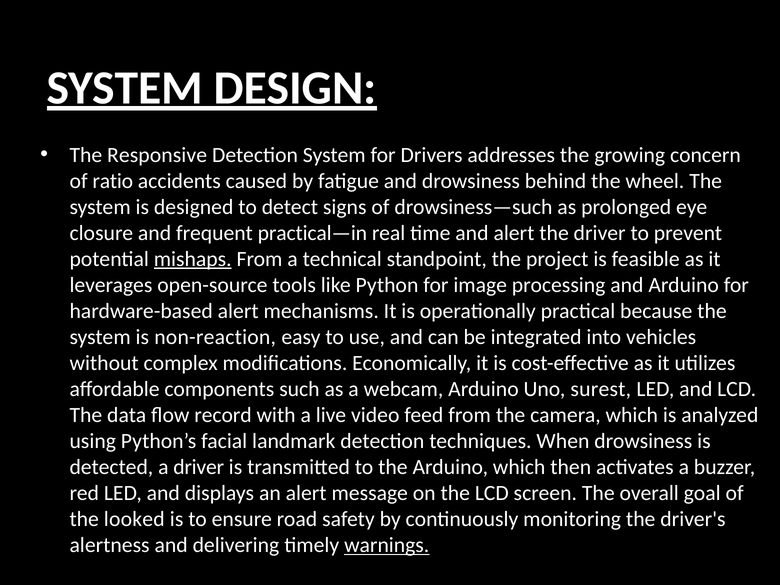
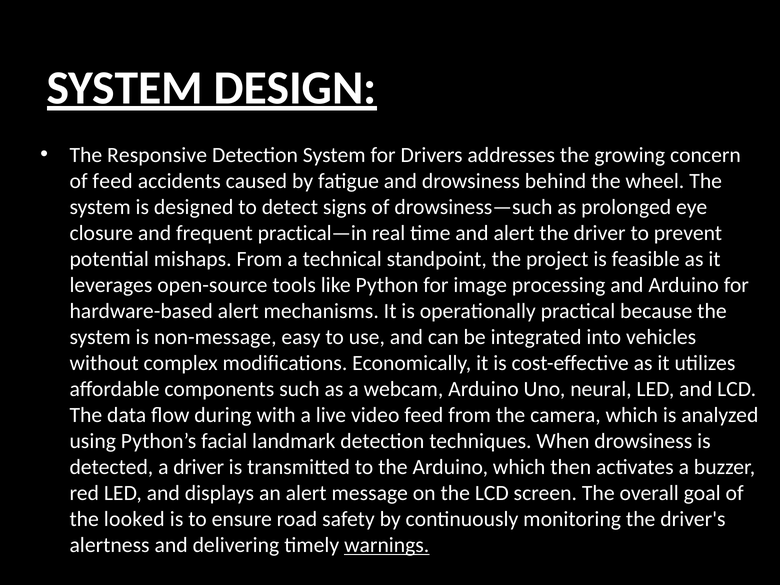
of ratio: ratio -> feed (113, 181)
mishaps underline: present -> none (193, 259)
non-reaction: non-reaction -> non-message (215, 337)
surest: surest -> neural (601, 389)
record: record -> during (223, 415)
